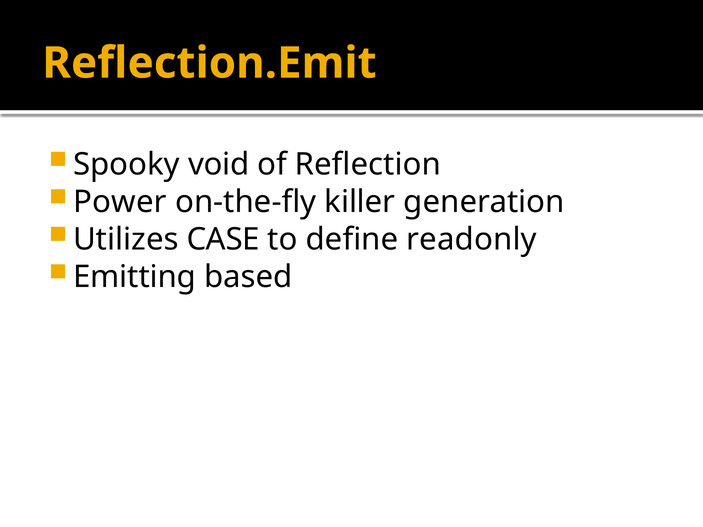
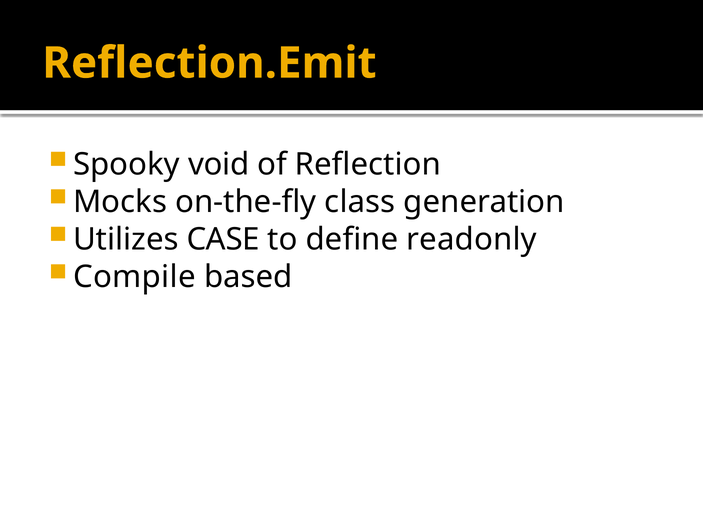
Power: Power -> Mocks (120, 202)
killer: killer -> class (360, 202)
Emitting: Emitting -> Compile (134, 277)
